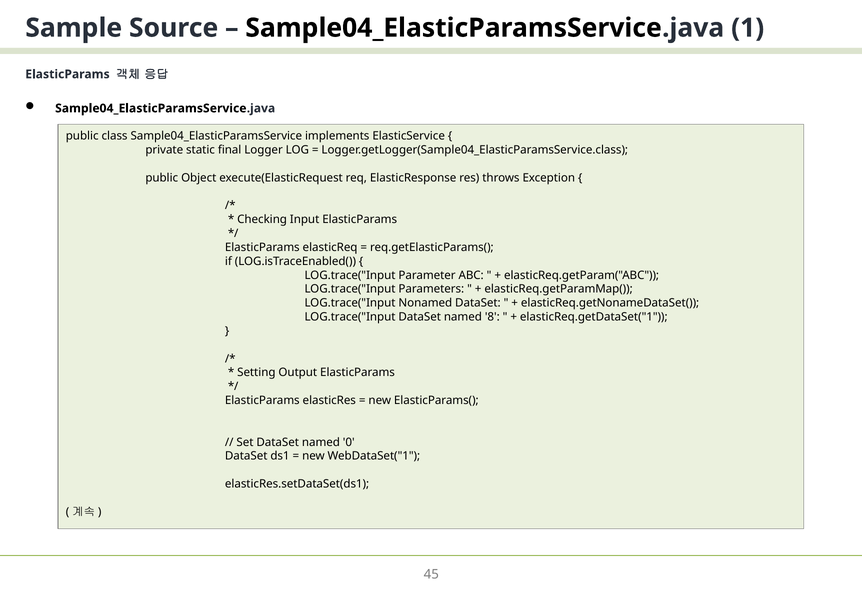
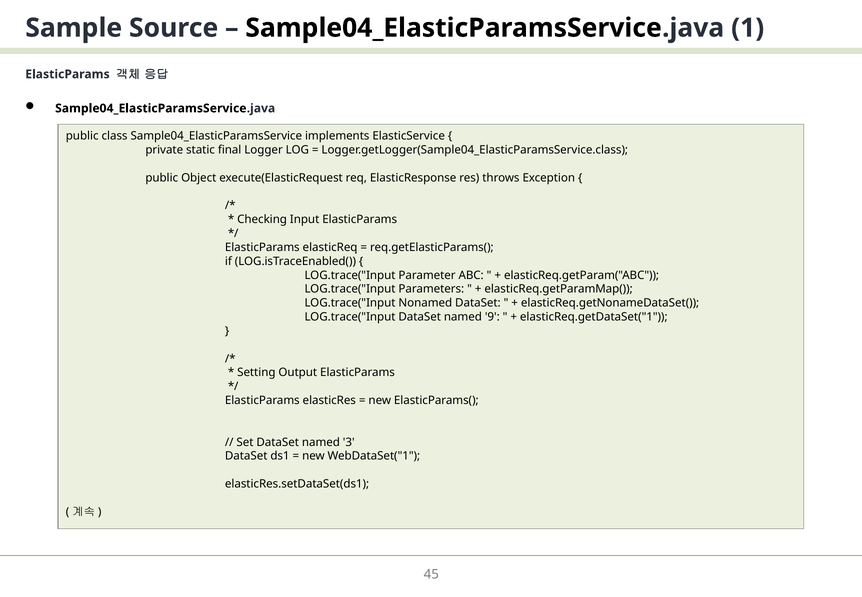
8: 8 -> 9 (492, 317)
0: 0 -> 3 (349, 442)
